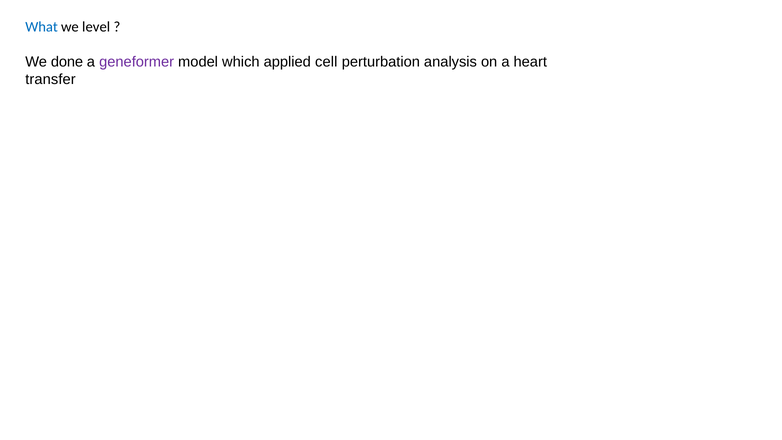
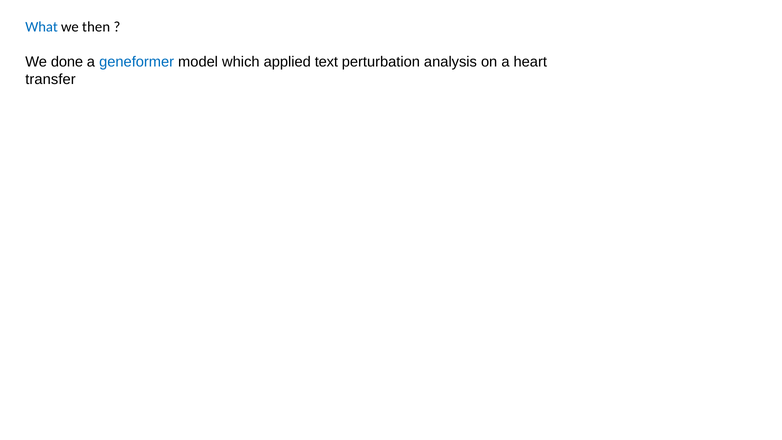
level: level -> then (96, 27)
geneformer colour: purple -> blue (137, 62)
cell: cell -> text (326, 62)
